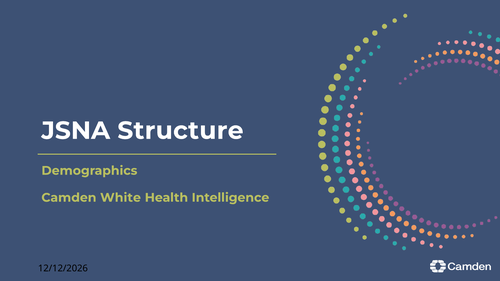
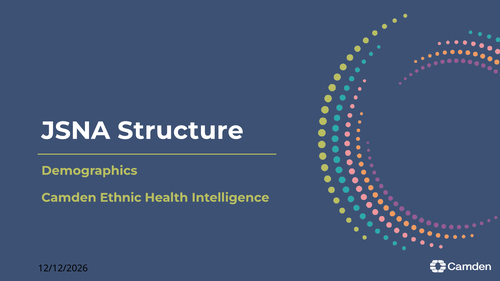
White: White -> Ethnic (121, 198)
